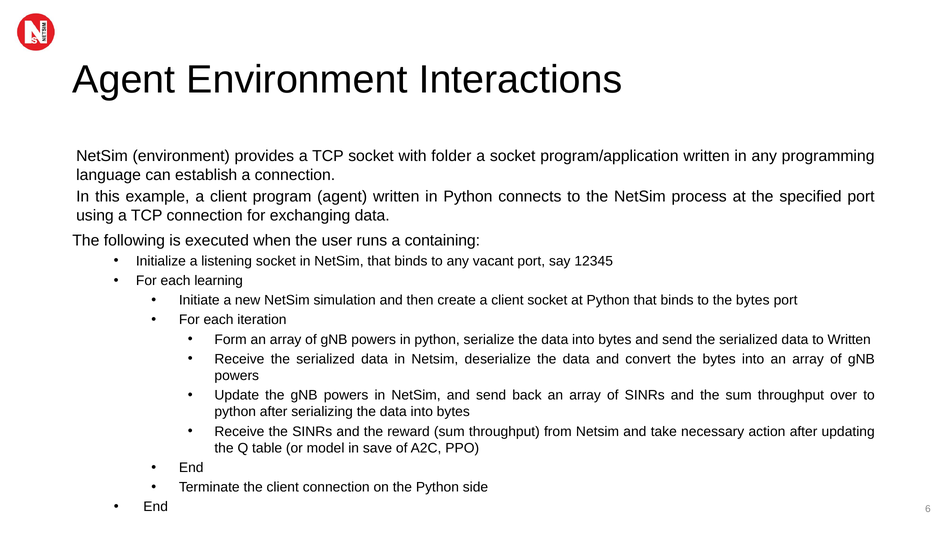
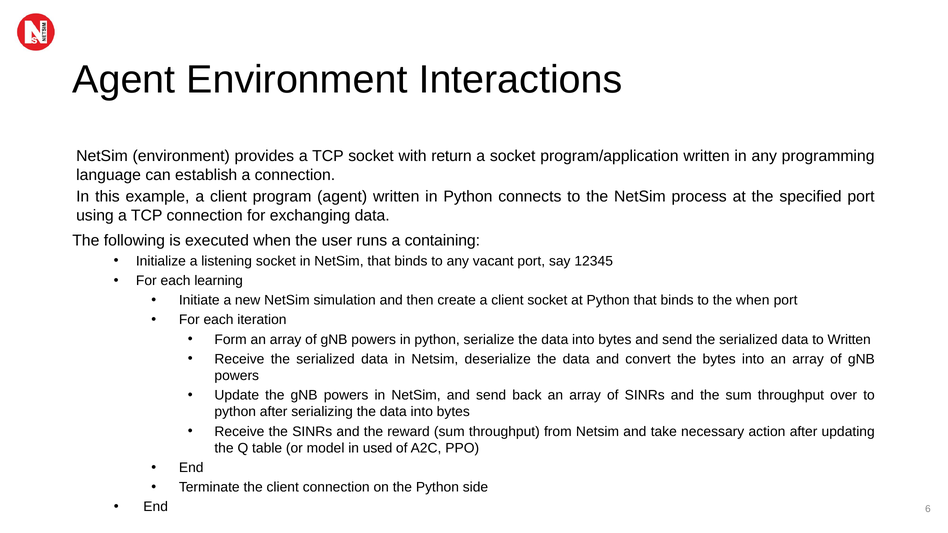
folder: folder -> return (451, 156)
to the bytes: bytes -> when (753, 300)
save: save -> used (378, 448)
